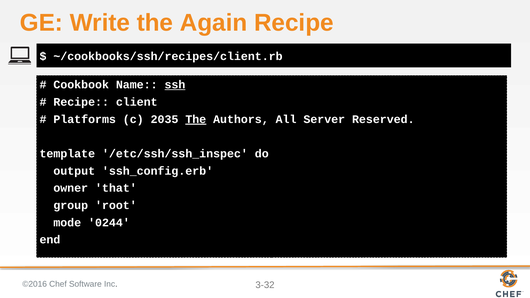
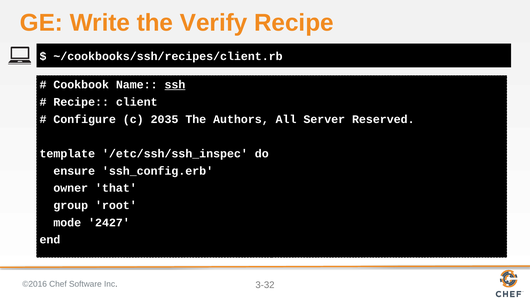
Again: Again -> Verify (214, 23)
Platforms: Platforms -> Configure (85, 119)
The underline: present -> none (196, 119)
output: output -> ensure (74, 171)
0244: 0244 -> 2427 (109, 223)
